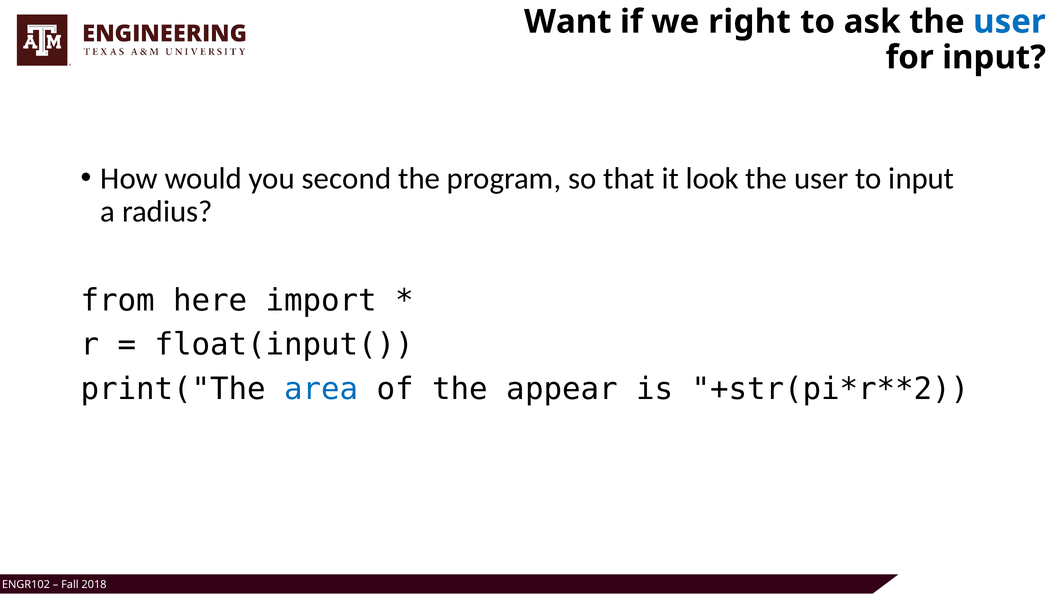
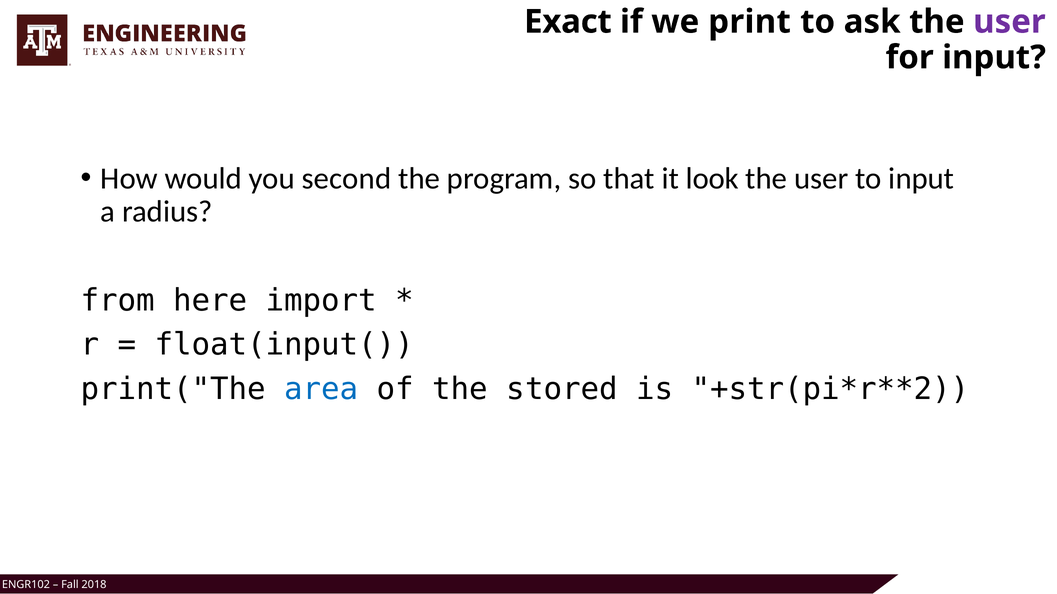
Want: Want -> Exact (568, 22)
right: right -> print (750, 22)
user colour: blue -> purple (1009, 22)
appear: appear -> stored (562, 389)
